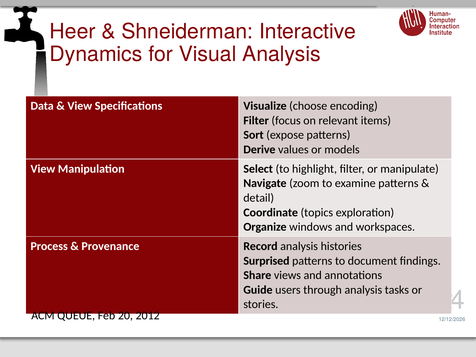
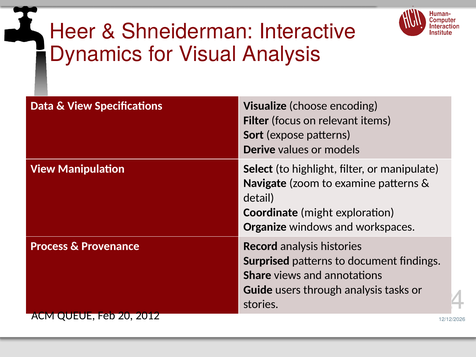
topics: topics -> might (317, 212)
